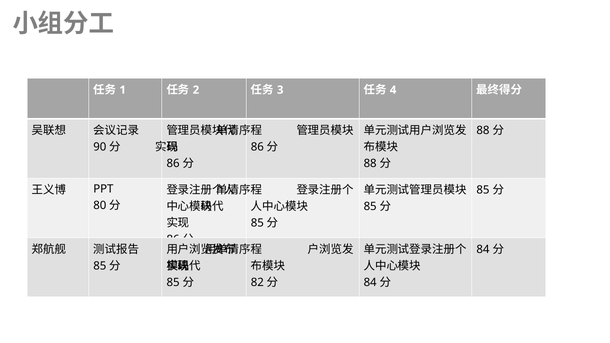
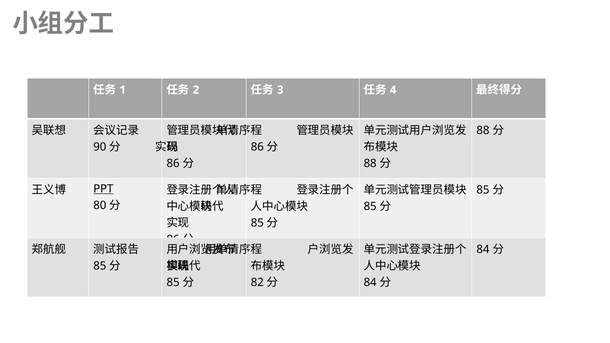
PPT underline: none -> present (103, 189)
